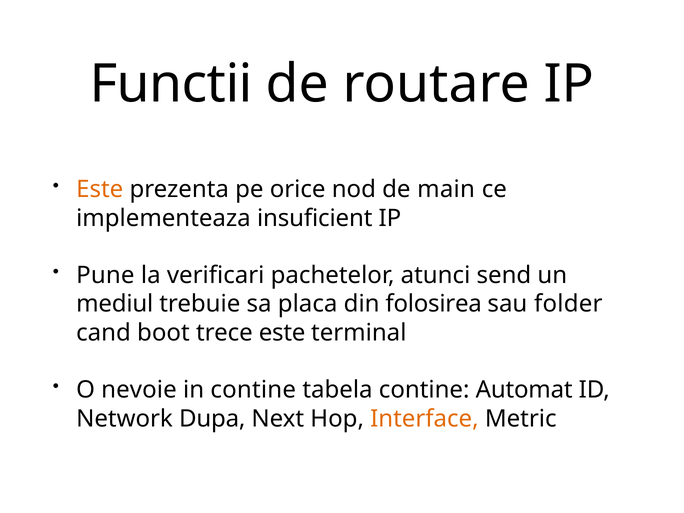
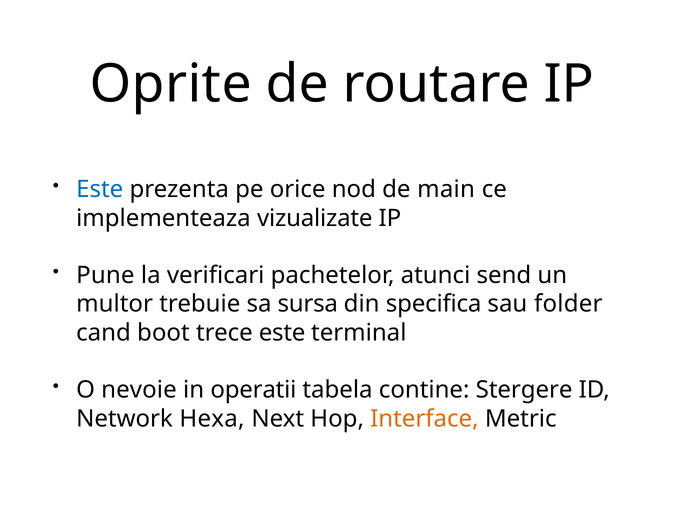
Functii: Functii -> Oprite (171, 84)
Este colour: orange -> blue (100, 189)
insuficient: insuficient -> vizualizate (315, 218)
mediul: mediul -> multor (115, 304)
placa: placa -> sursa (308, 304)
folosirea: folosirea -> specifica (434, 304)
in contine: contine -> operatii (253, 390)
Automat: Automat -> Stergere (524, 390)
Dupa: Dupa -> Hexa (212, 419)
